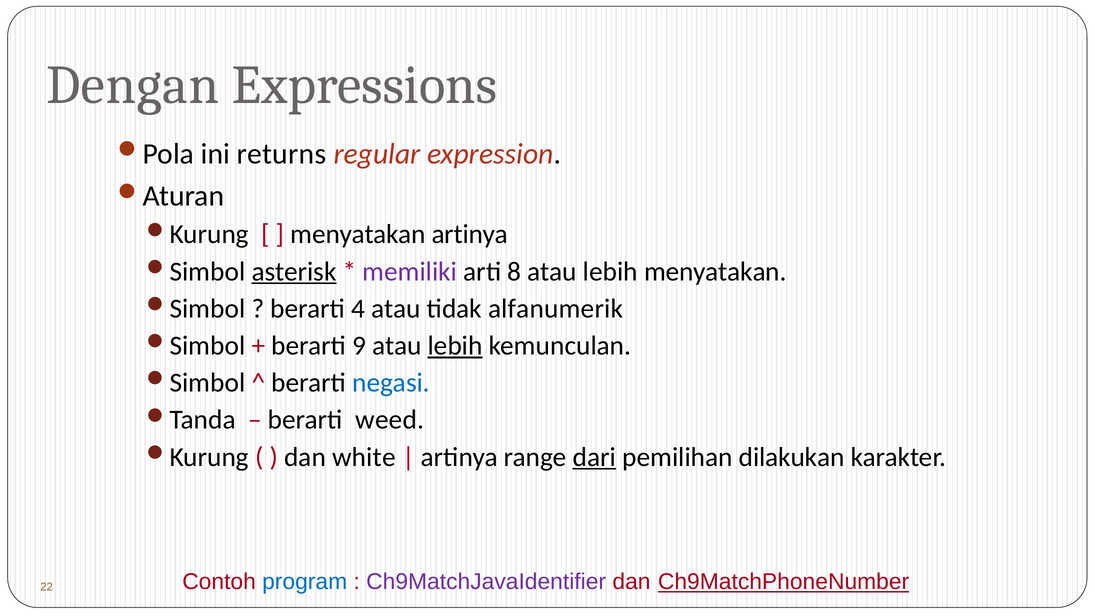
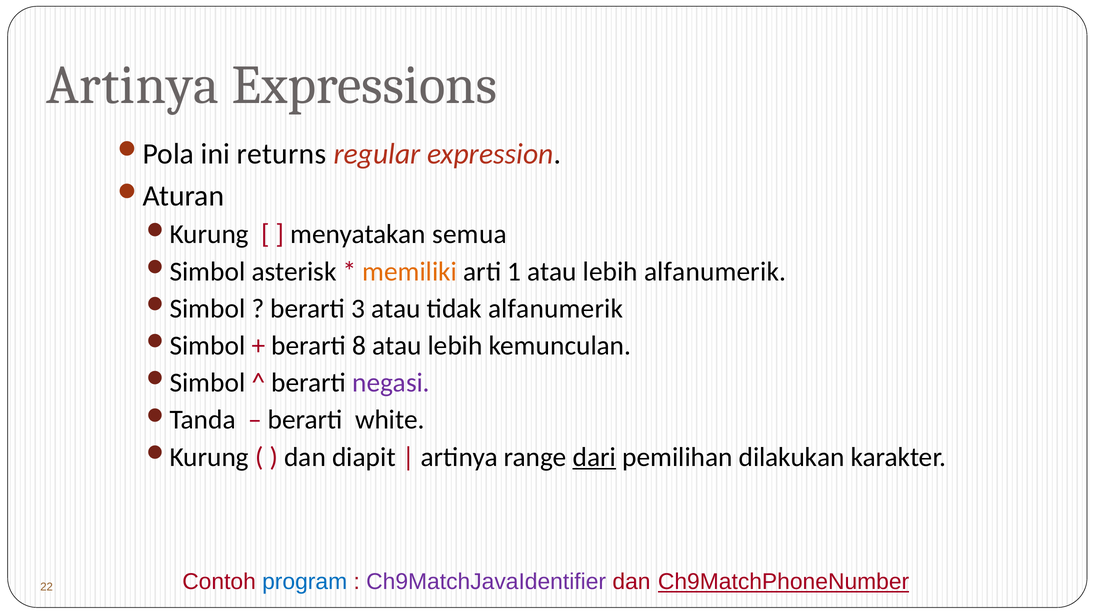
Dengan: Dengan -> Artinya (133, 85)
menyatakan artinya: artinya -> semua (469, 234)
asterisk underline: present -> none (294, 272)
memiliki colour: purple -> orange (410, 272)
8: 8 -> 1 (514, 272)
lebih menyatakan: menyatakan -> alfanumerik (715, 272)
4: 4 -> 3 (358, 309)
9: 9 -> 8 (359, 346)
lebih underline: present -> none (455, 346)
negasi colour: blue -> purple (391, 383)
weed: weed -> white (390, 420)
white: white -> diapit (364, 457)
